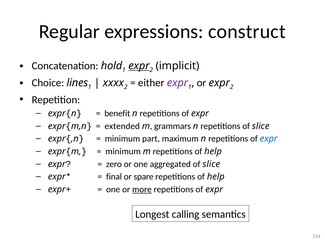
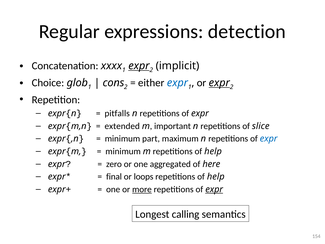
construct: construct -> detection (247, 31)
hold: hold -> xxxx (111, 66)
lines: lines -> glob (77, 83)
xxxx: xxxx -> cons (113, 83)
expr colour: purple -> blue (177, 83)
expr underline: none -> present (219, 83)
benefit: benefit -> pitfalls (117, 113)
grammars: grammars -> important (173, 126)
slice: slice -> here (211, 164)
spare: spare -> loops (144, 177)
expr underline: none -> present (214, 189)
